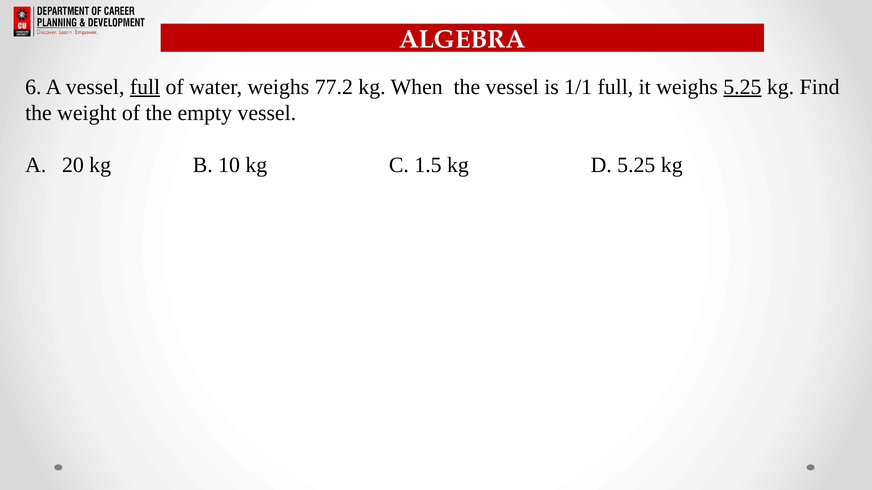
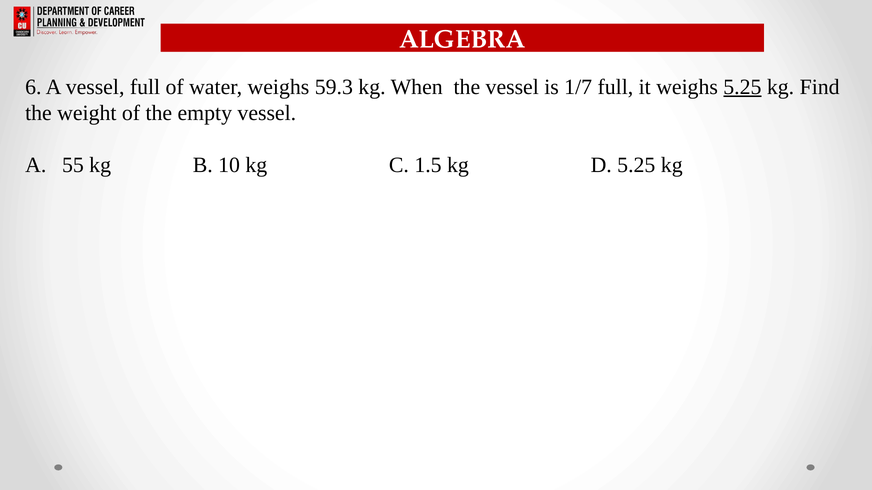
full underline: present -> none (145, 87)
77.2: 77.2 -> 59.3 (334, 87)
1/1: 1/1 -> 1/7 (578, 87)
20: 20 -> 55 (73, 165)
